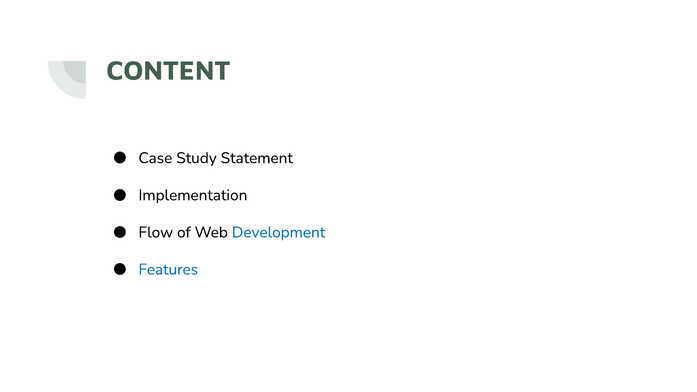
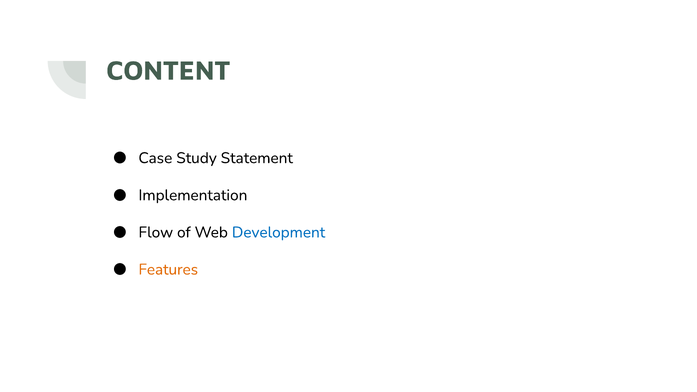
Features colour: blue -> orange (168, 270)
